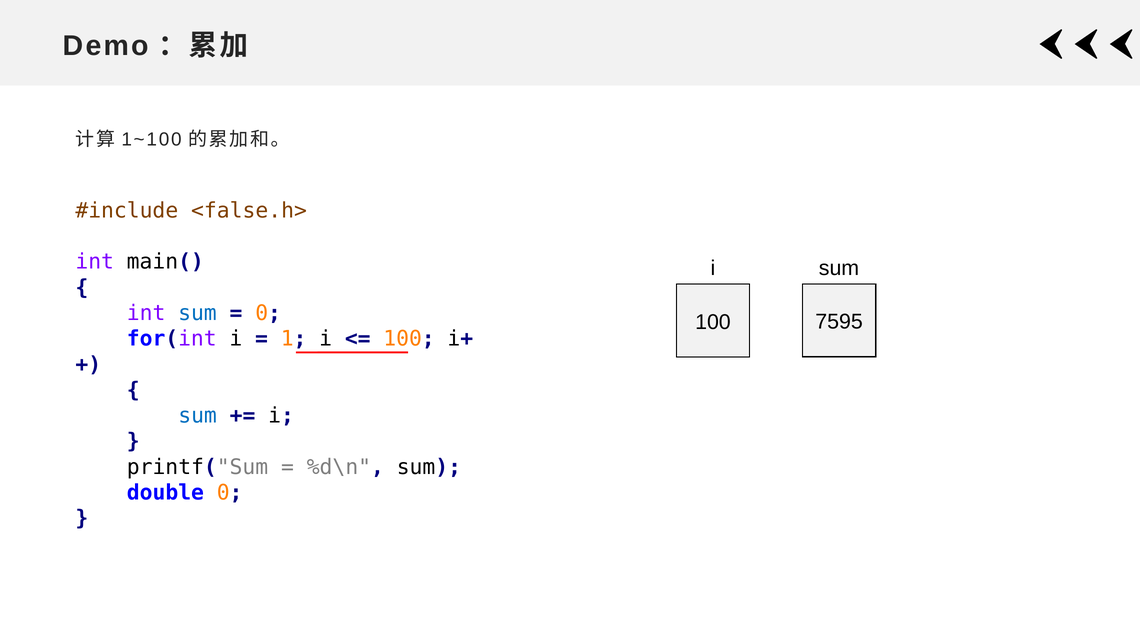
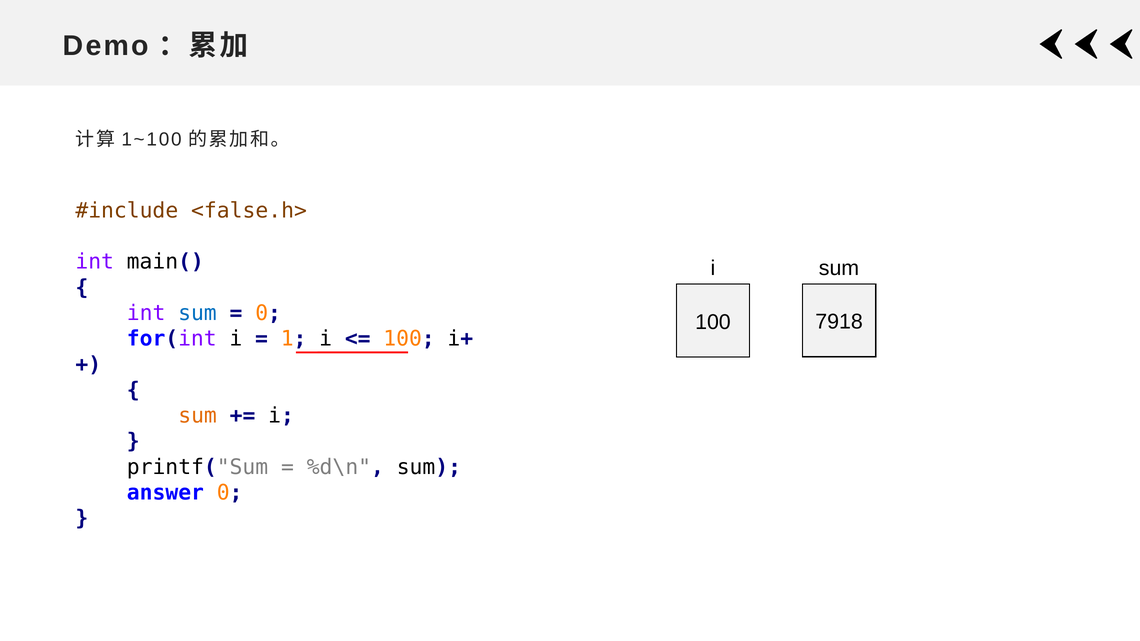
7595: 7595 -> 7918 (839, 322)
sum colour: blue -> orange (198, 416)
double: double -> answer (165, 493)
